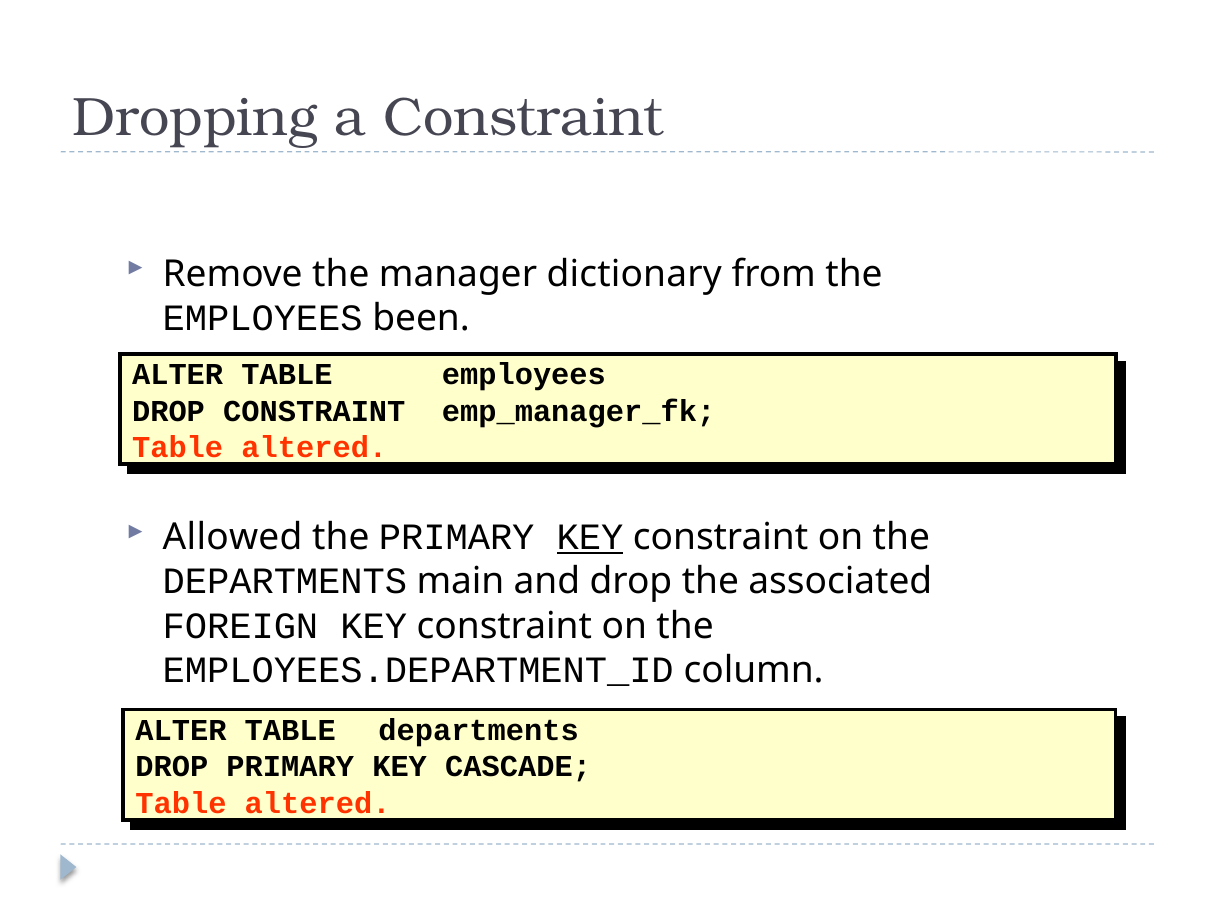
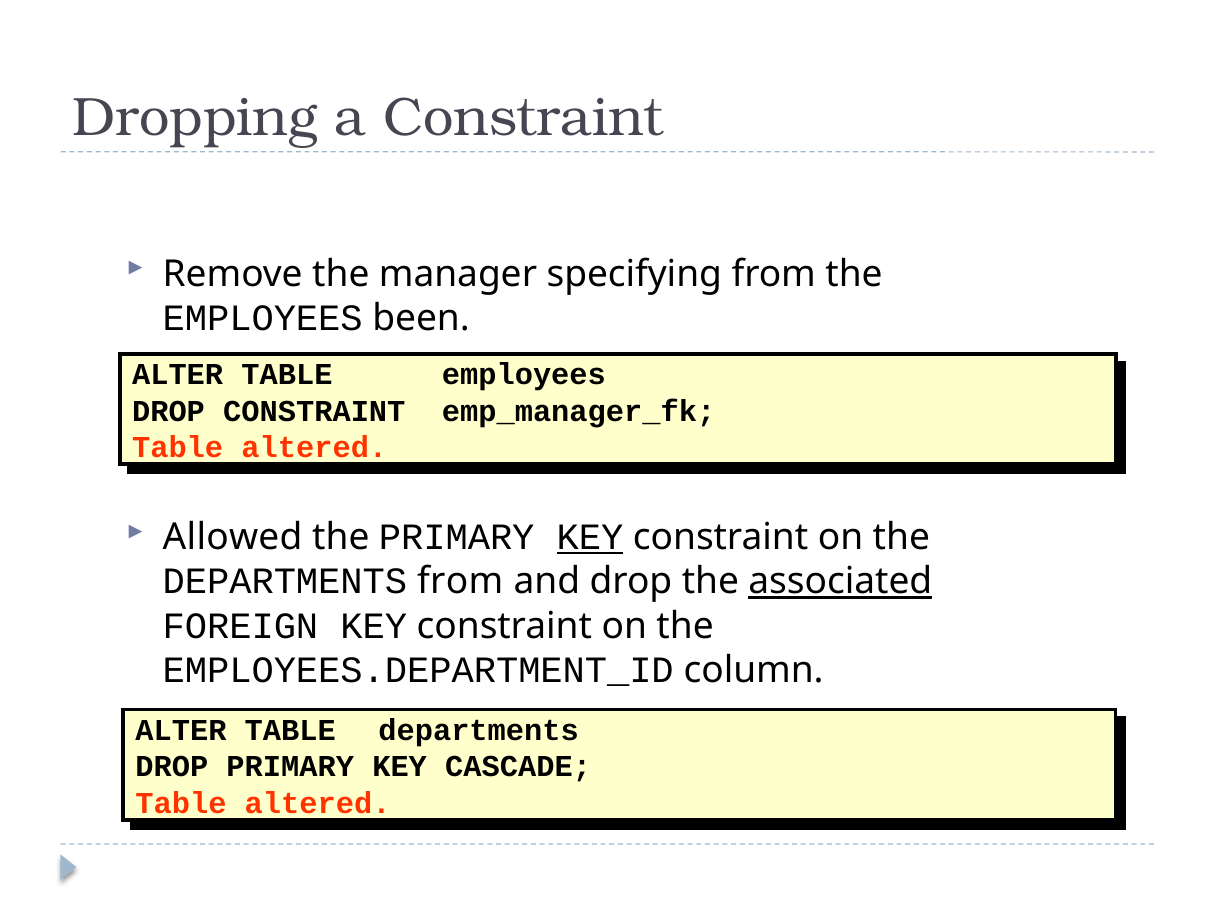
dictionary: dictionary -> specifying (634, 274)
DEPARTMENTS main: main -> from (460, 582)
associated underline: none -> present (840, 582)
